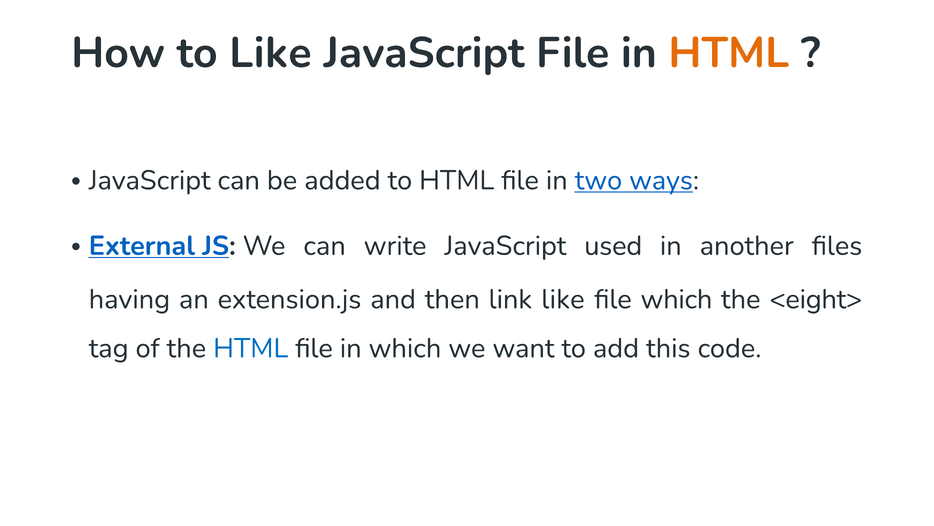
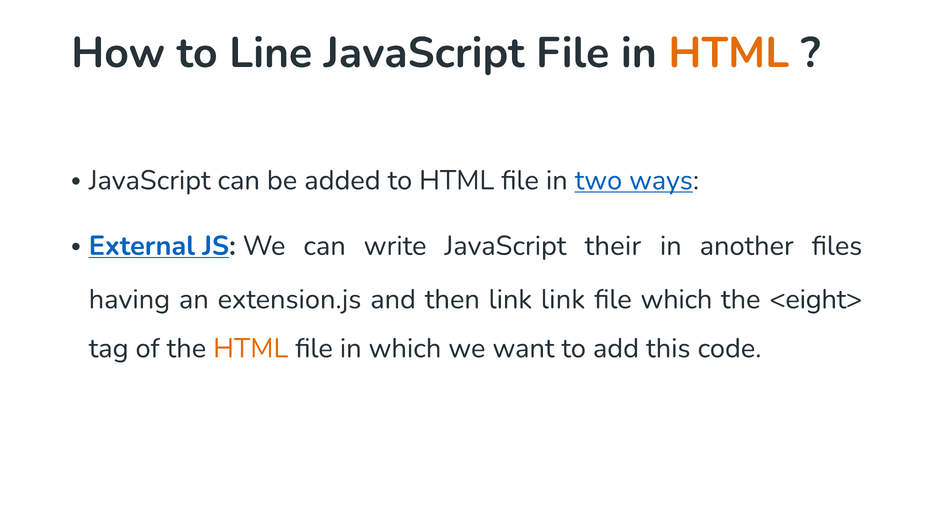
to Like: Like -> Line (271, 53)
used: used -> their (613, 246)
link like: like -> link (563, 299)
HTML colour: blue -> orange (251, 348)
